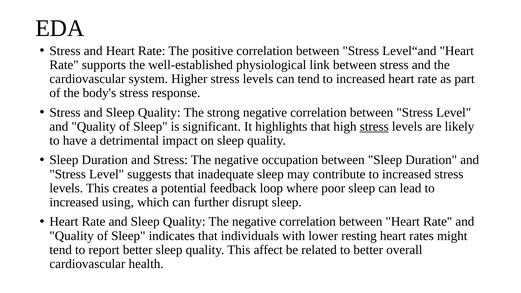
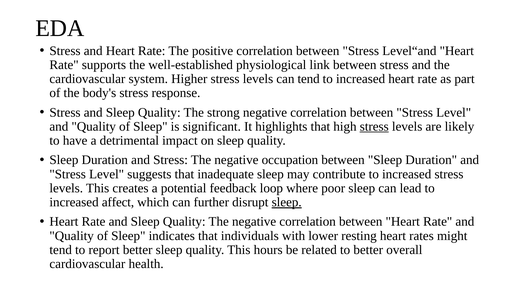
using: using -> affect (118, 202)
sleep underline: none -> present (287, 202)
affect: affect -> hours (268, 250)
